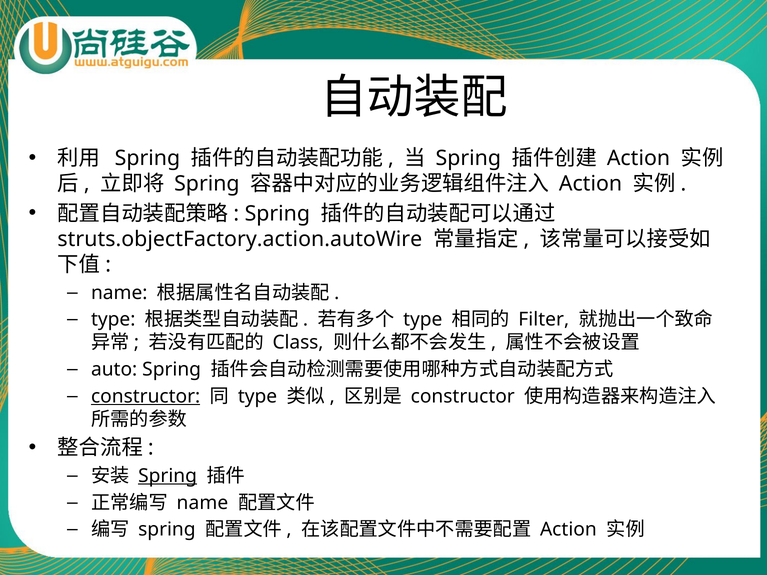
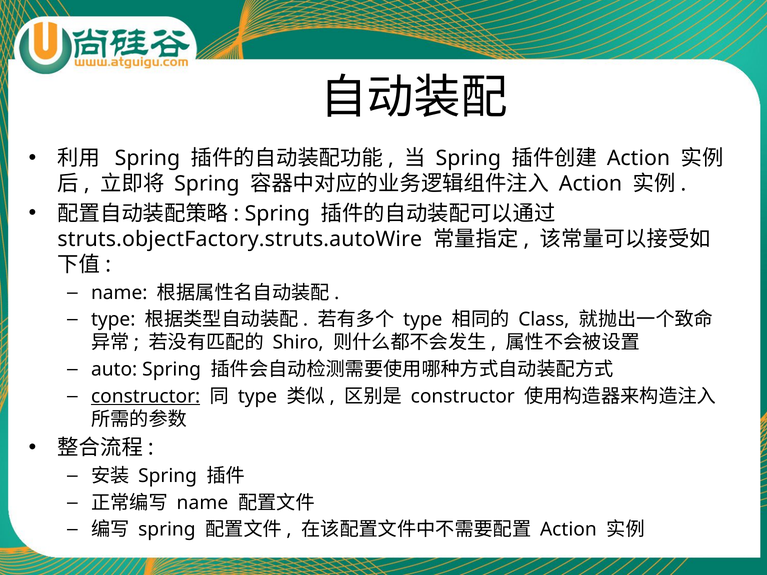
struts.objectFactory.action.autoWire: struts.objectFactory.action.autoWire -> struts.objectFactory.struts.autoWire (240, 239)
Filter: Filter -> Class (544, 320)
Class: Class -> Shiro (298, 343)
Spring underline: present -> none (168, 476)
